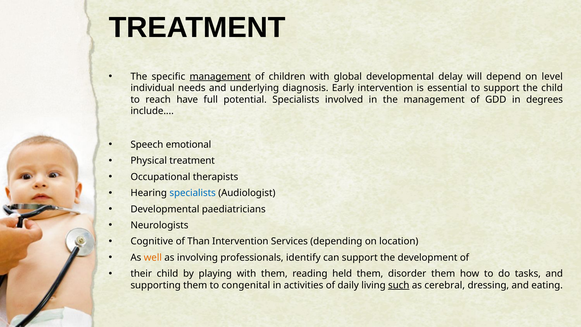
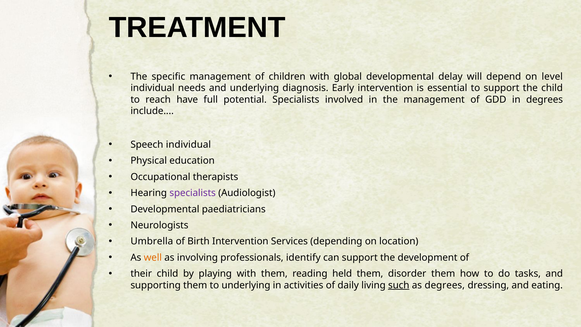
management underline: present -> none (220, 77)
Speech emotional: emotional -> individual (188, 145)
Physical treatment: treatment -> education (192, 161)
specialists colour: blue -> purple (193, 193)
Cognitive: Cognitive -> Umbrella (152, 241)
Than: Than -> Birth (198, 241)
to congenital: congenital -> underlying (246, 285)
as cerebral: cerebral -> degrees (445, 285)
